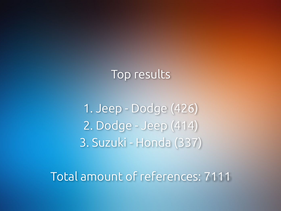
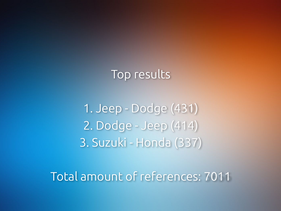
426: 426 -> 431 (184, 108)
7111: 7111 -> 7011 (217, 177)
